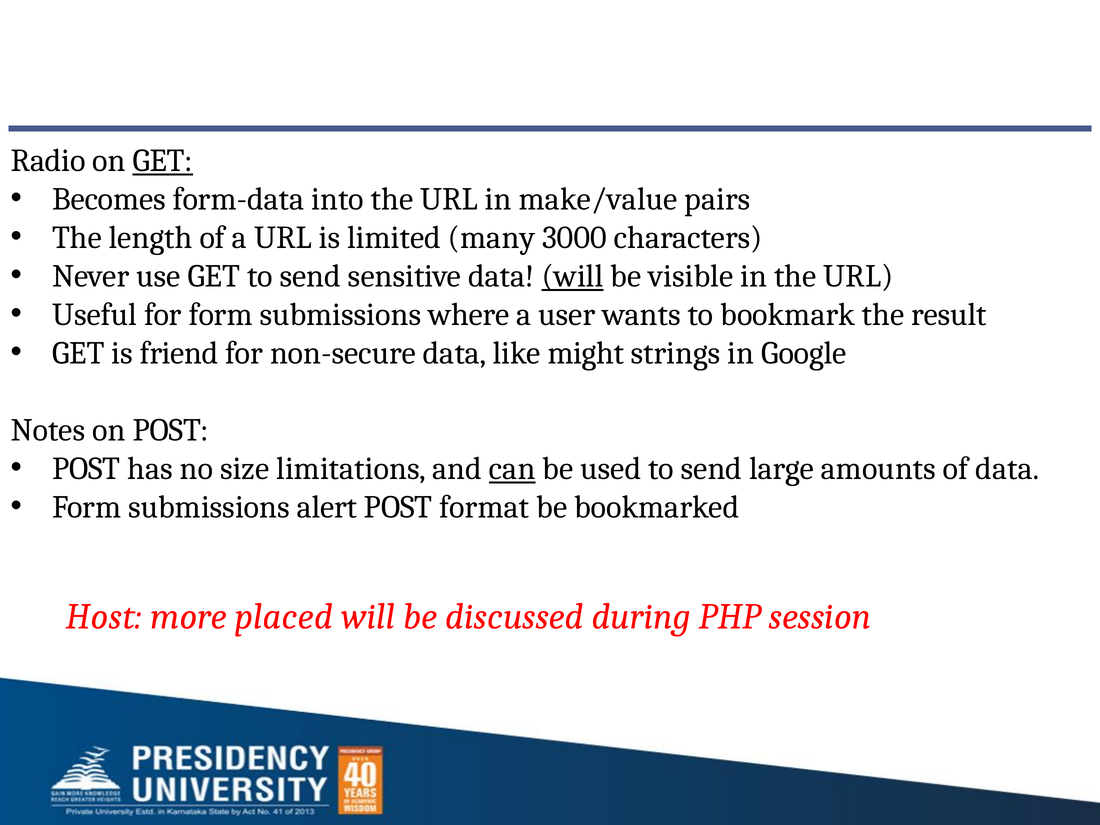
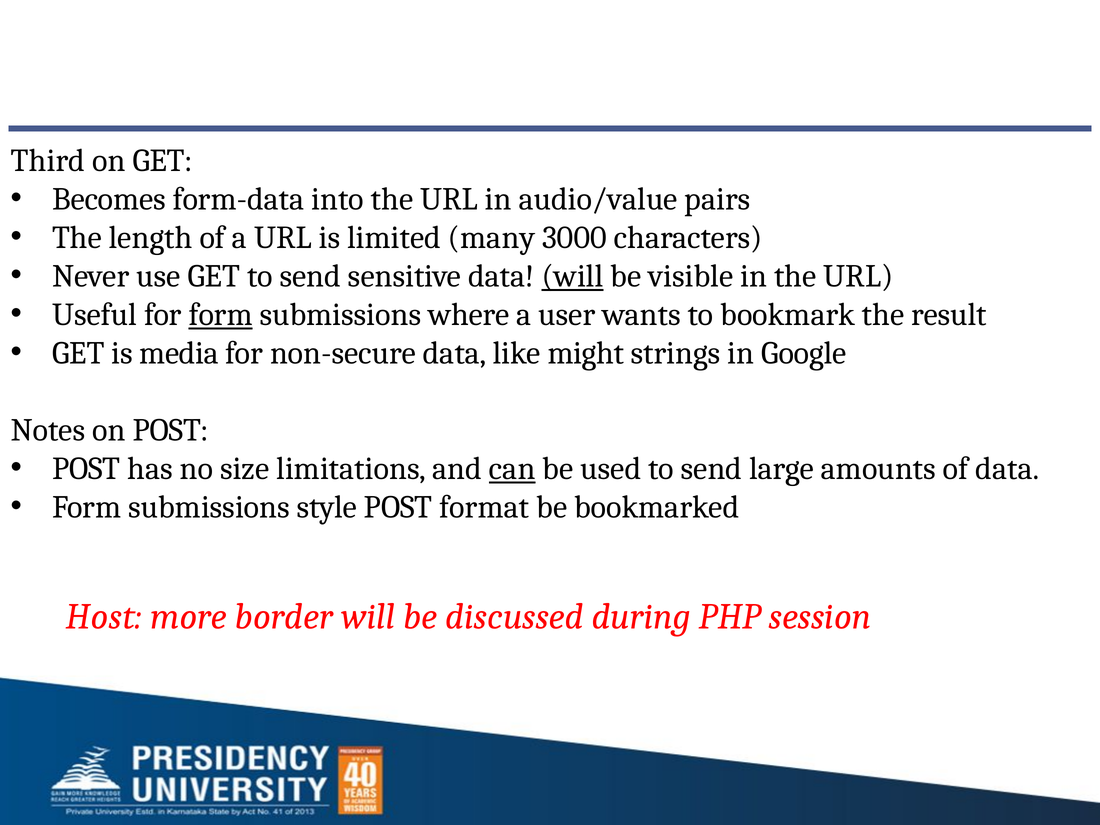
Radio: Radio -> Third (48, 161)
GET underline: present -> none (163, 161)
make/value: make/value -> audio/value (598, 199)
form underline: none -> present (221, 315)
friend: friend -> media (179, 353)
alert: alert -> style (327, 507)
placed: placed -> border (284, 617)
